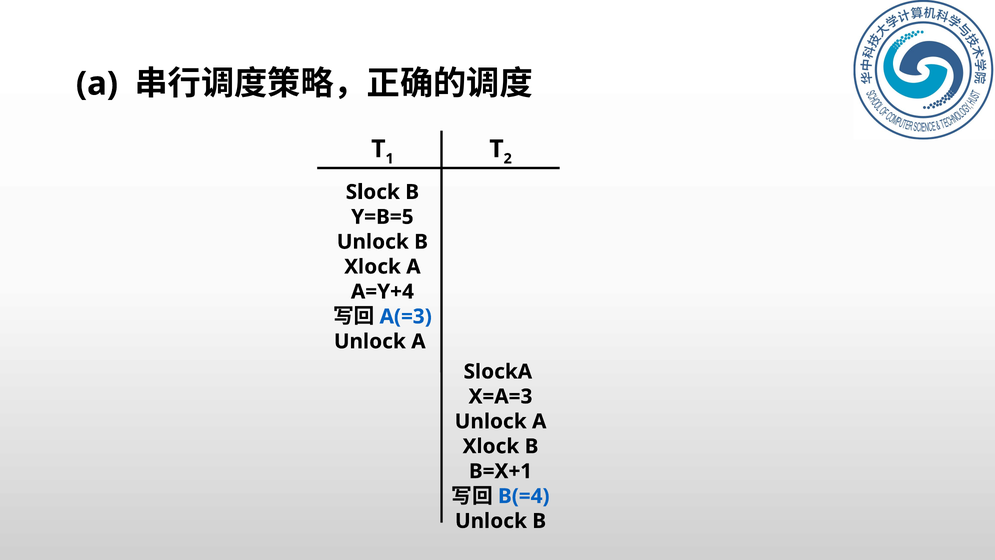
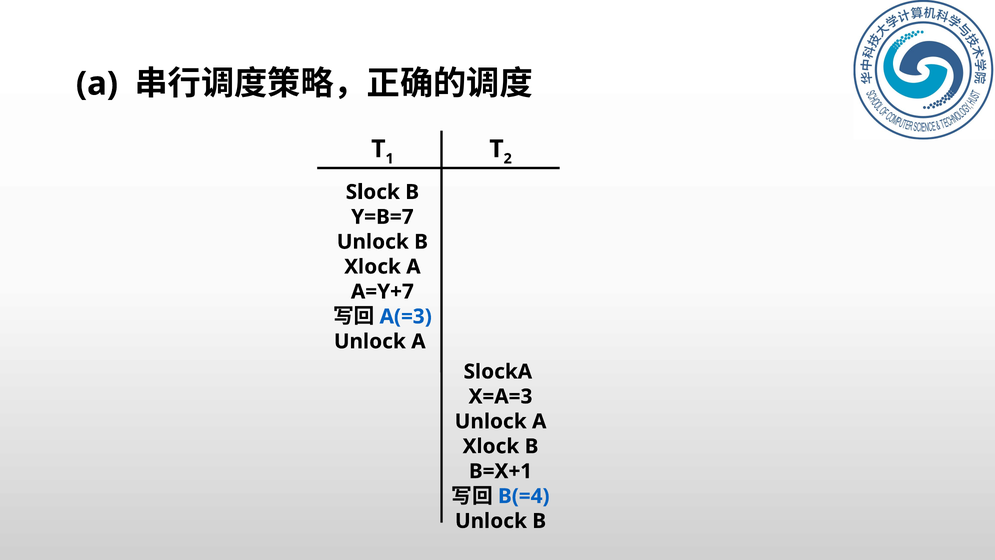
Y=B=5: Y=B=5 -> Y=B=7 (382, 217)
A=Y+4: A=Y+4 -> A=Y+7 (382, 292)
